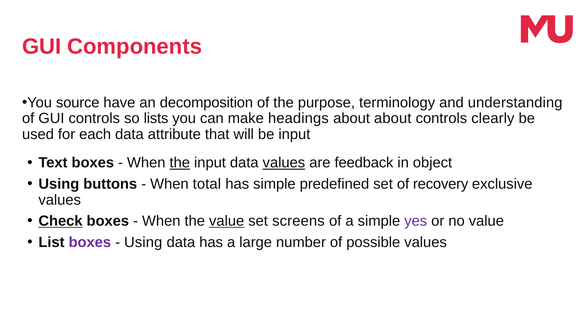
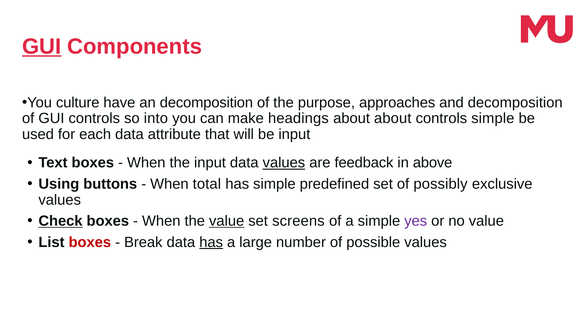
GUI underline: none -> present (42, 47)
source: source -> culture (78, 102)
terminology: terminology -> approaches (397, 102)
and understanding: understanding -> decomposition (515, 102)
lists: lists -> into (156, 118)
controls clearly: clearly -> simple (493, 118)
the underline: present -> none (180, 163)
object: object -> above (433, 163)
recovery: recovery -> possibly (441, 184)
boxes colour: purple -> red (90, 242)
Using: Using -> Break (143, 242)
has underline: none -> present (211, 242)
